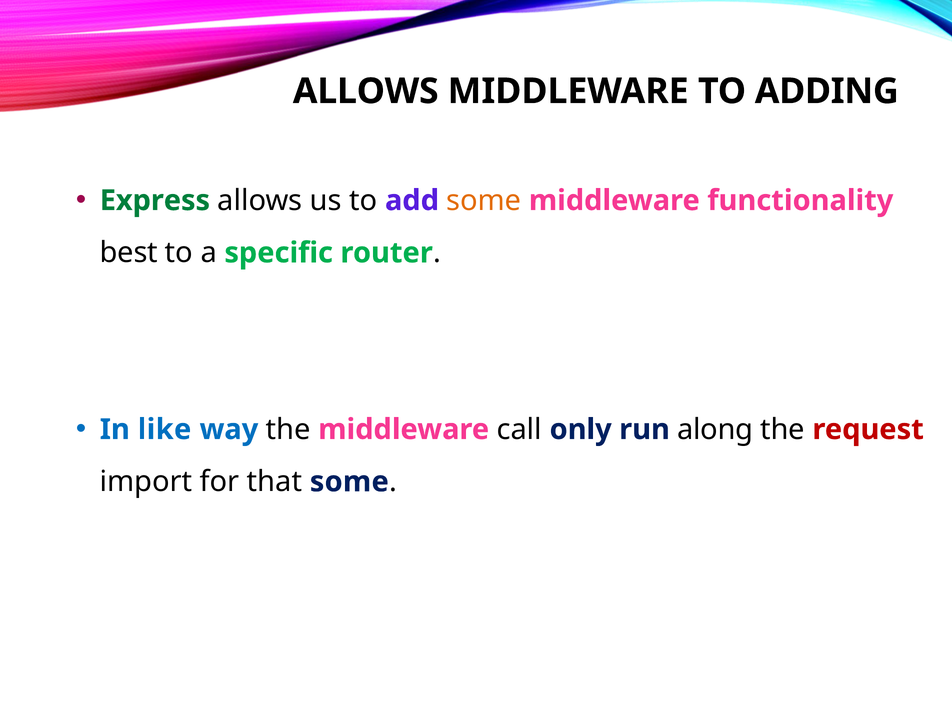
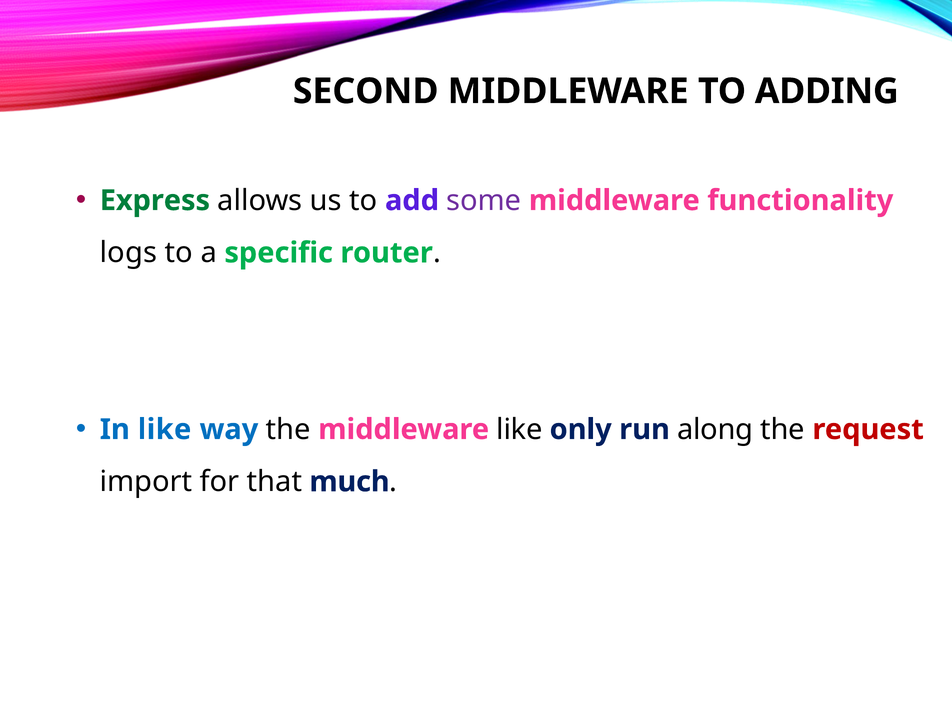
ALLOWS: ALLOWS -> SECOND (366, 91)
some colour: orange -> purple (484, 201)
best: best -> logs (128, 253)
middleware call: call -> like (519, 429)
that some: some -> much (350, 482)
